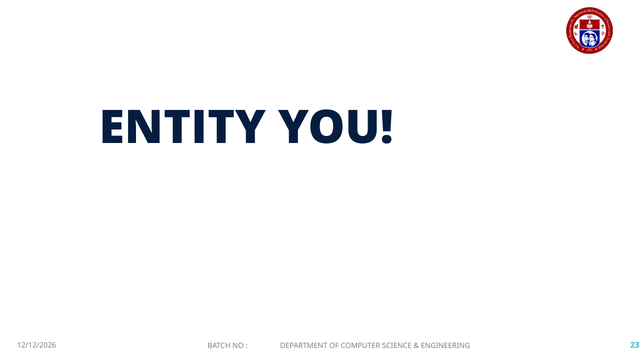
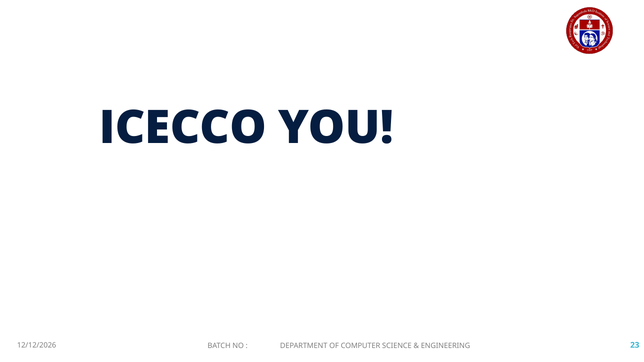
ENTITY: ENTITY -> ICECCO (183, 128)
